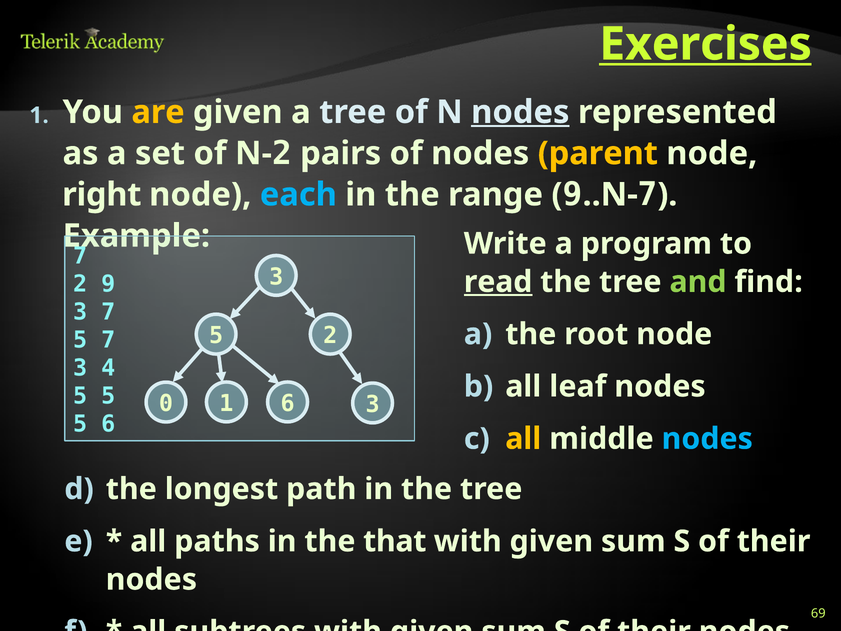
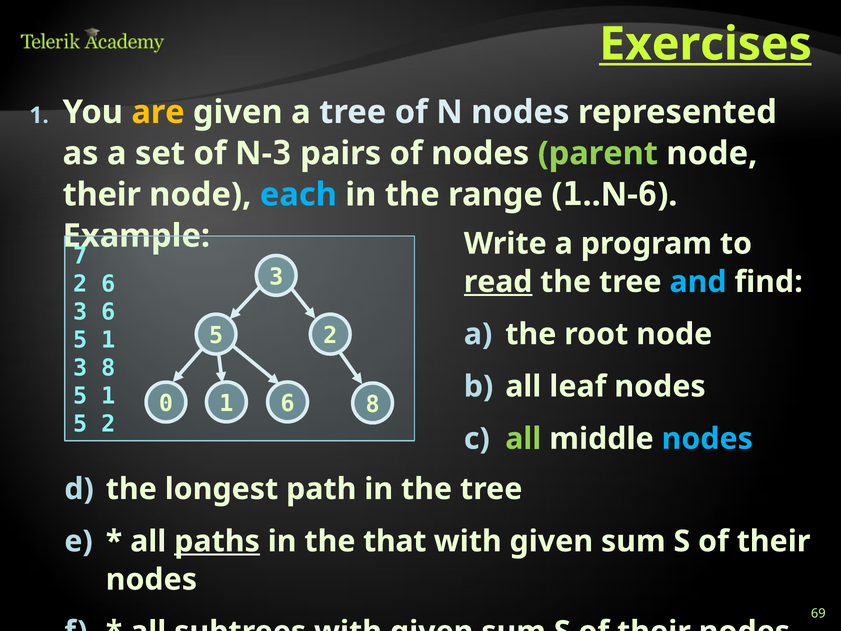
nodes underline: present -> none (520, 112)
2: 2 -> 3 (282, 153)
parent colour: yellow -> light green (598, 153)
right: right -> their (102, 195)
9: 9 -> 1 (573, 195)
7: 7 -> 6 (648, 195)
2 9: 9 -> 6 (108, 284)
and colour: light green -> light blue (698, 282)
3 7: 7 -> 6 (108, 312)
7: 7 -> 1 (108, 340)
3 4: 4 -> 8 (108, 368)
5: 5 -> 1 (108, 396)
1 3: 3 -> 8 (373, 404)
6: 6 -> 2 (108, 424)
all colour: yellow -> light green (523, 439)
paths underline: none -> present (217, 541)
